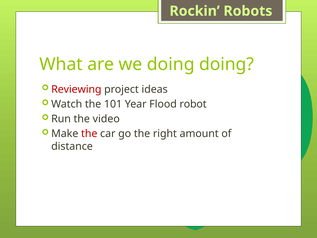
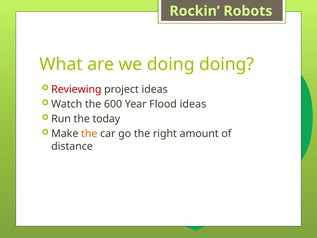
101: 101 -> 600 (113, 104)
Flood robot: robot -> ideas (193, 104)
video: video -> today (106, 119)
the colour: red -> orange (89, 134)
